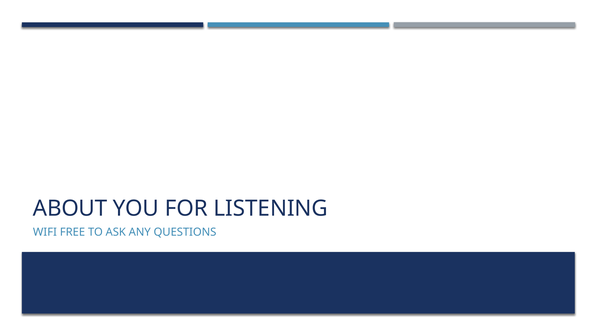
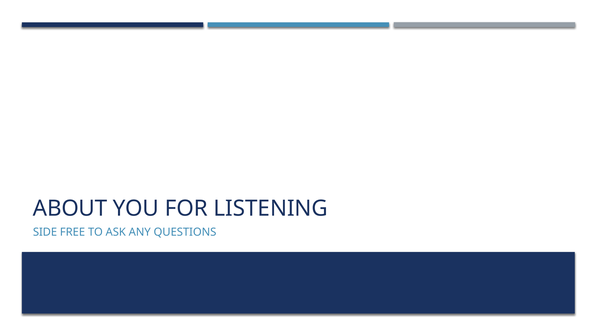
WIFI: WIFI -> SIDE (45, 232)
